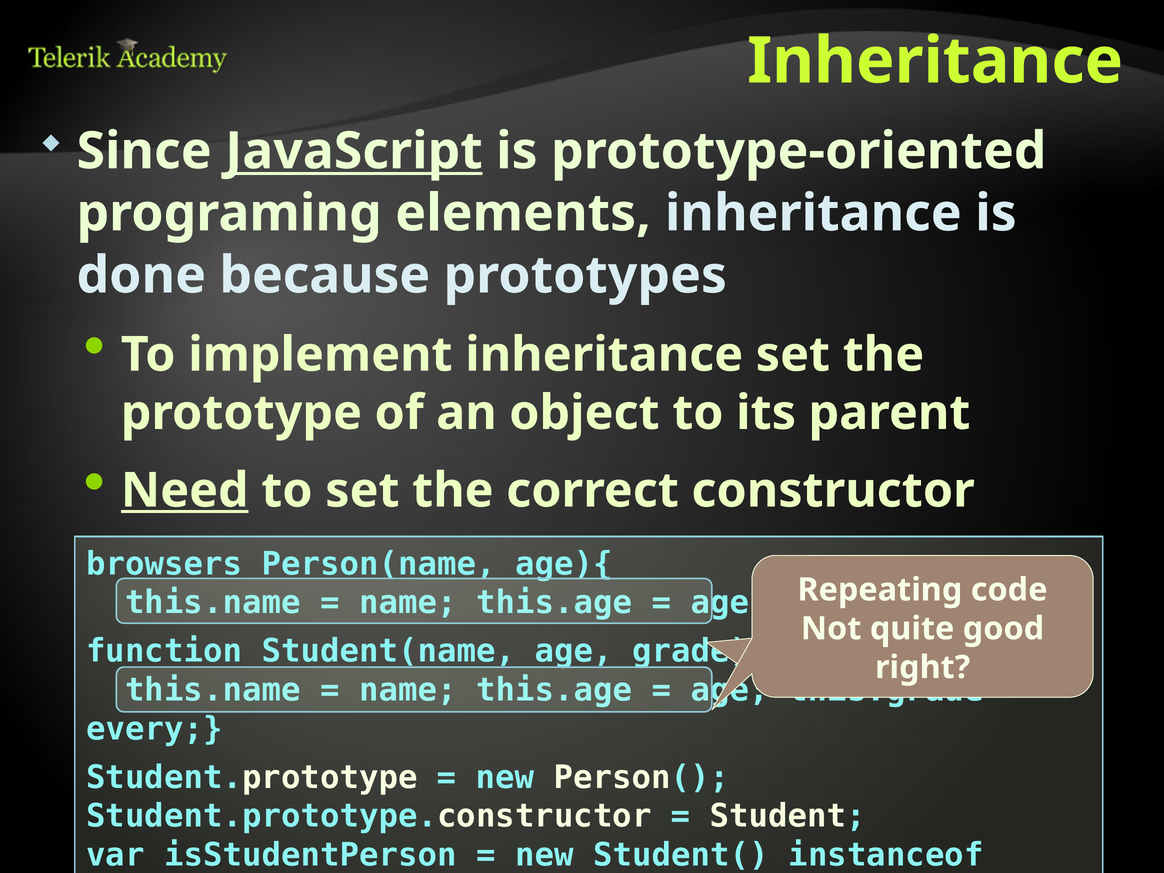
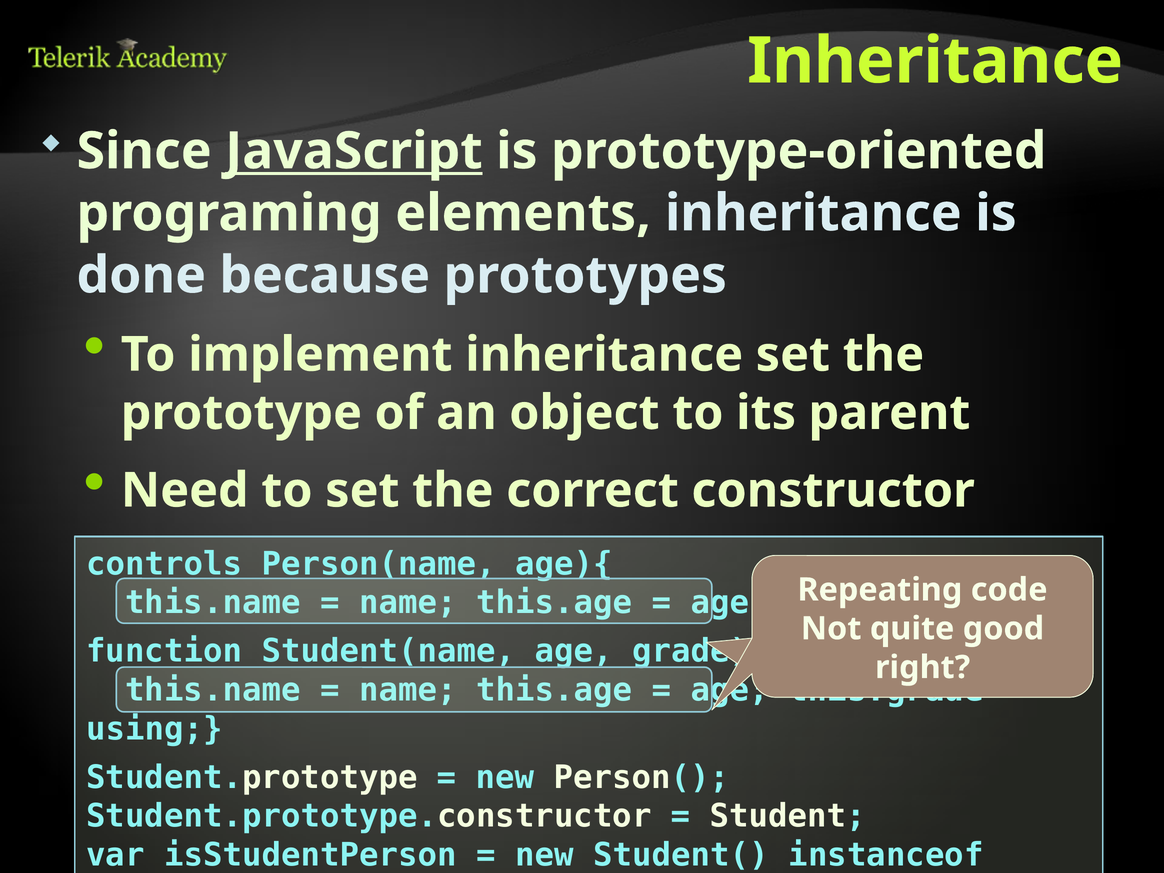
Need underline: present -> none (185, 491)
browsers: browsers -> controls (164, 564)
every: every -> using (154, 729)
